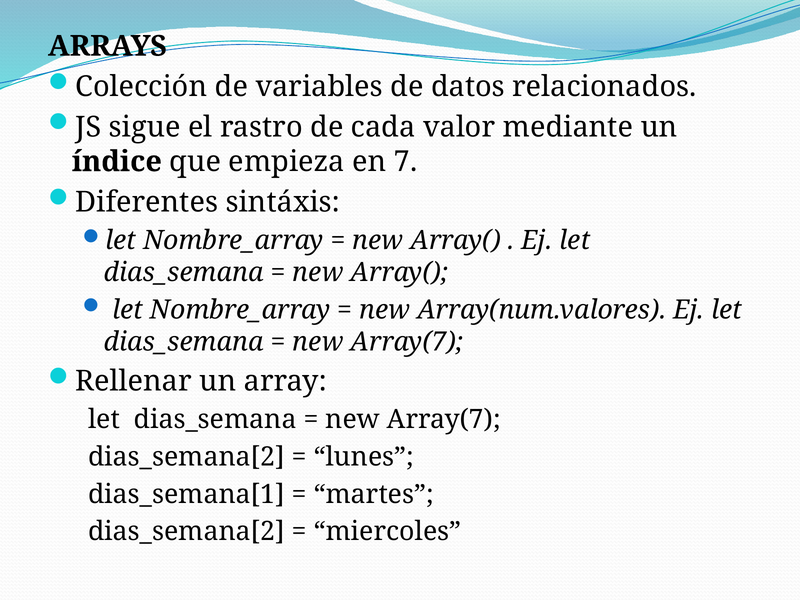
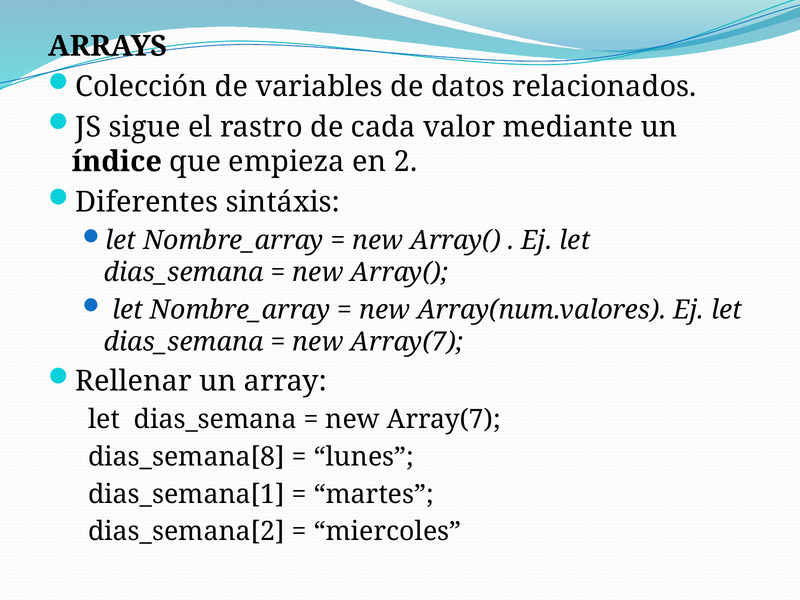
7: 7 -> 2 (406, 162)
dias_semana[2: dias_semana[2 -> dias_semana[8 (186, 457)
